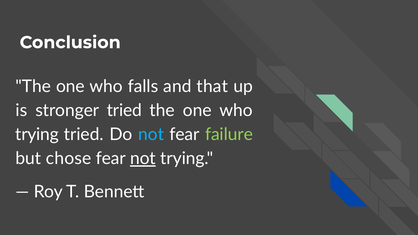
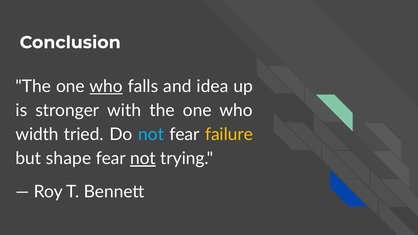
who underline: none -> present (106, 87)
that: that -> idea (212, 87)
stronger tried: tried -> with (124, 111)
trying: trying -> width (37, 135)
failure colour: light green -> yellow (229, 135)
chose: chose -> shape (69, 159)
